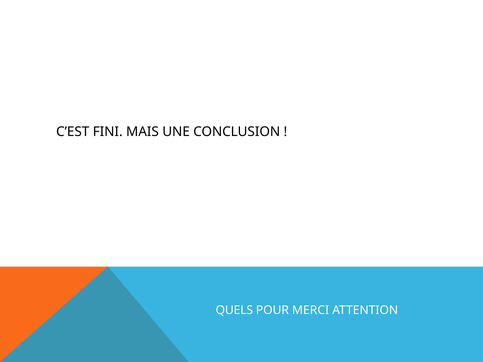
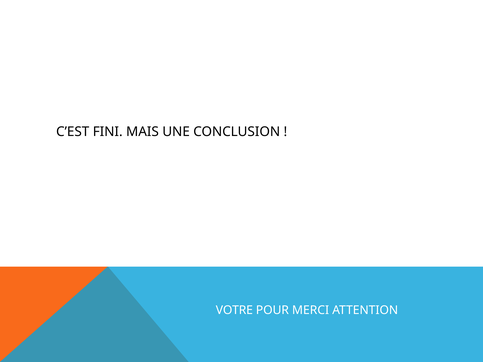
QUELS: QUELS -> VOTRE (234, 310)
